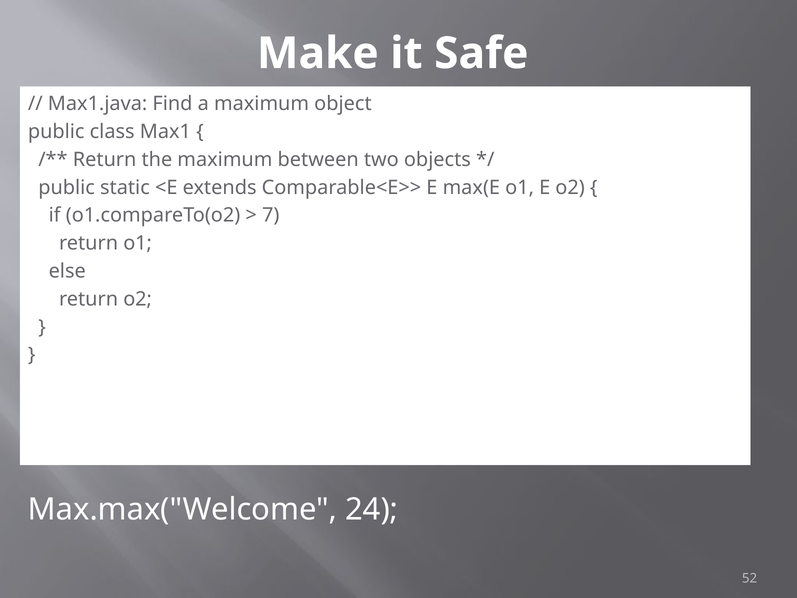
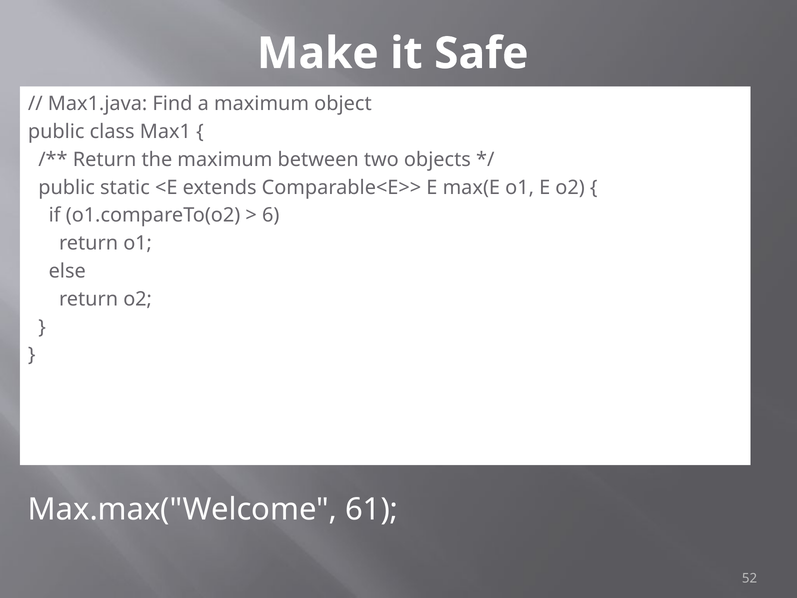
7: 7 -> 6 (271, 215)
24: 24 -> 61 (372, 510)
